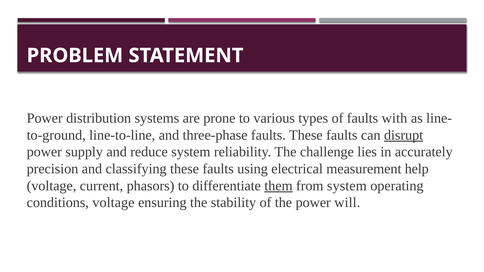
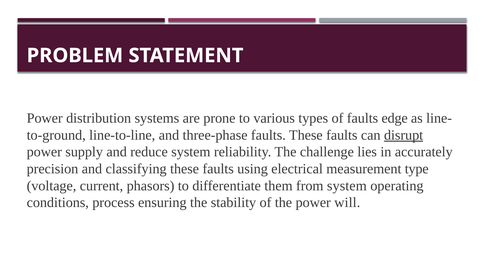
with: with -> edge (395, 118)
help: help -> type (417, 169)
them underline: present -> none (278, 186)
conditions voltage: voltage -> process (113, 203)
